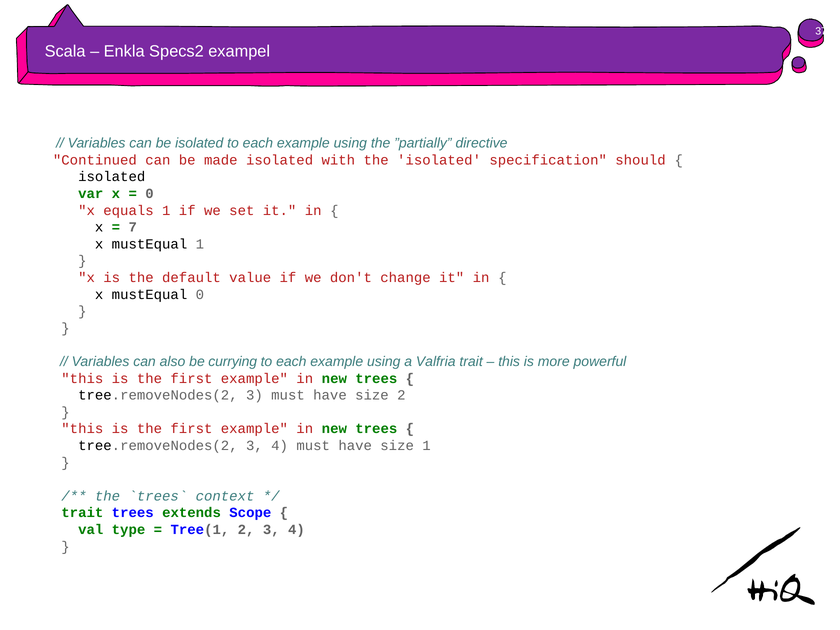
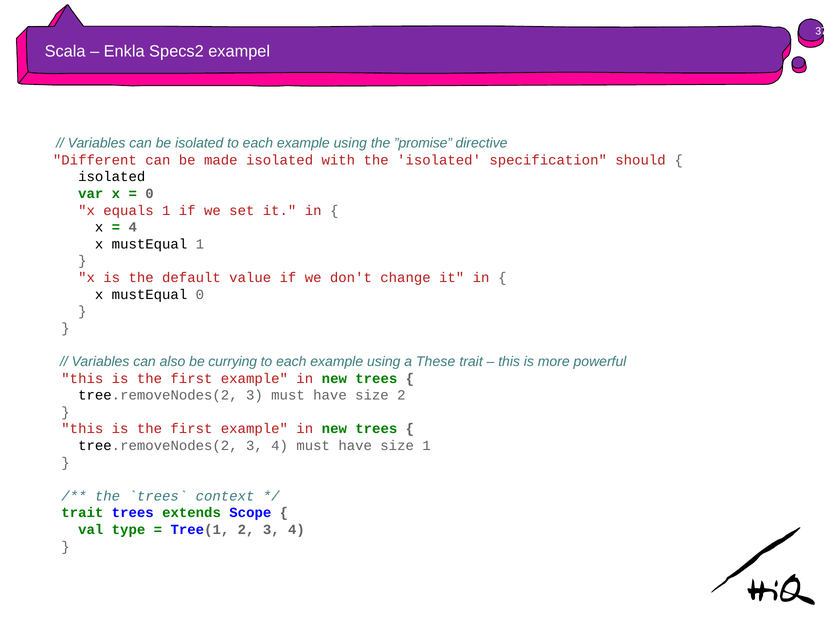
”partially: ”partially -> ”promise (423, 143)
Continued: Continued -> Different (95, 160)
7: 7 -> 4 (133, 227)
Valfria: Valfria -> These (436, 362)
